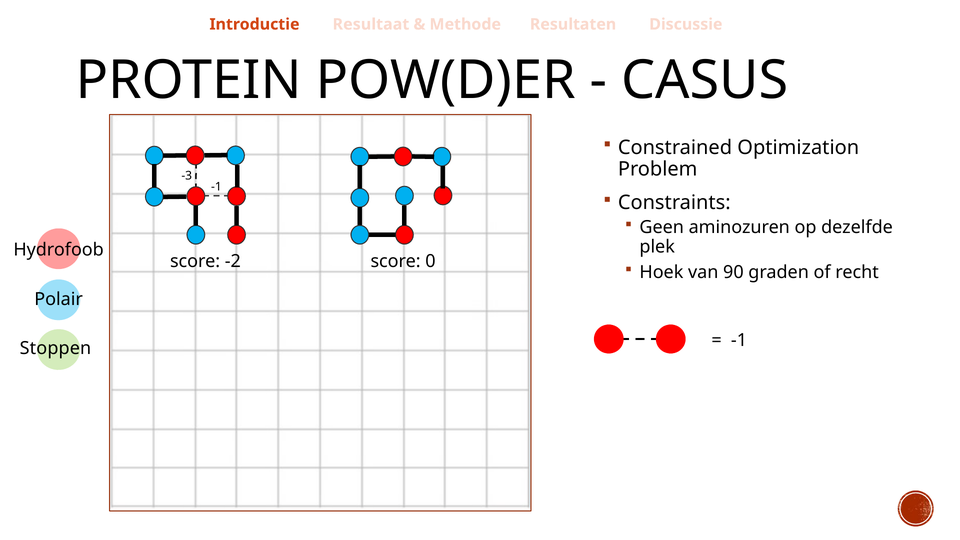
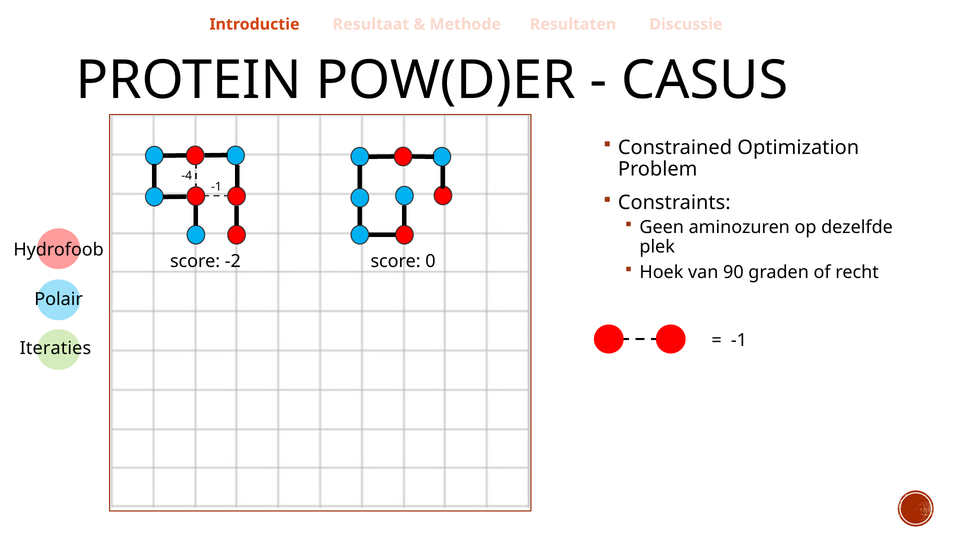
-3: -3 -> -4 (187, 176)
Stoppen: Stoppen -> Iteraties (55, 348)
